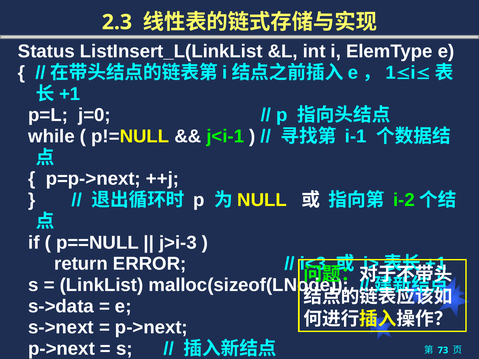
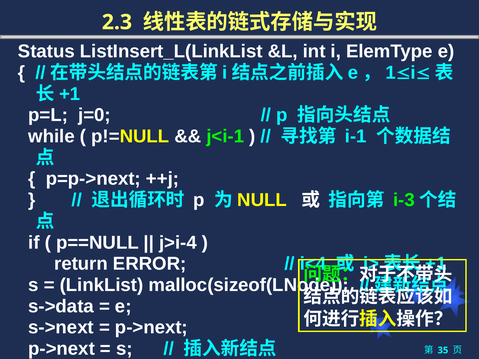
i-2: i-2 -> i-3 (404, 200)
j>i-3: j>i-3 -> j>i-4 (178, 243)
i<3: i<3 -> i<4 (313, 264)
73: 73 -> 35 (443, 350)
